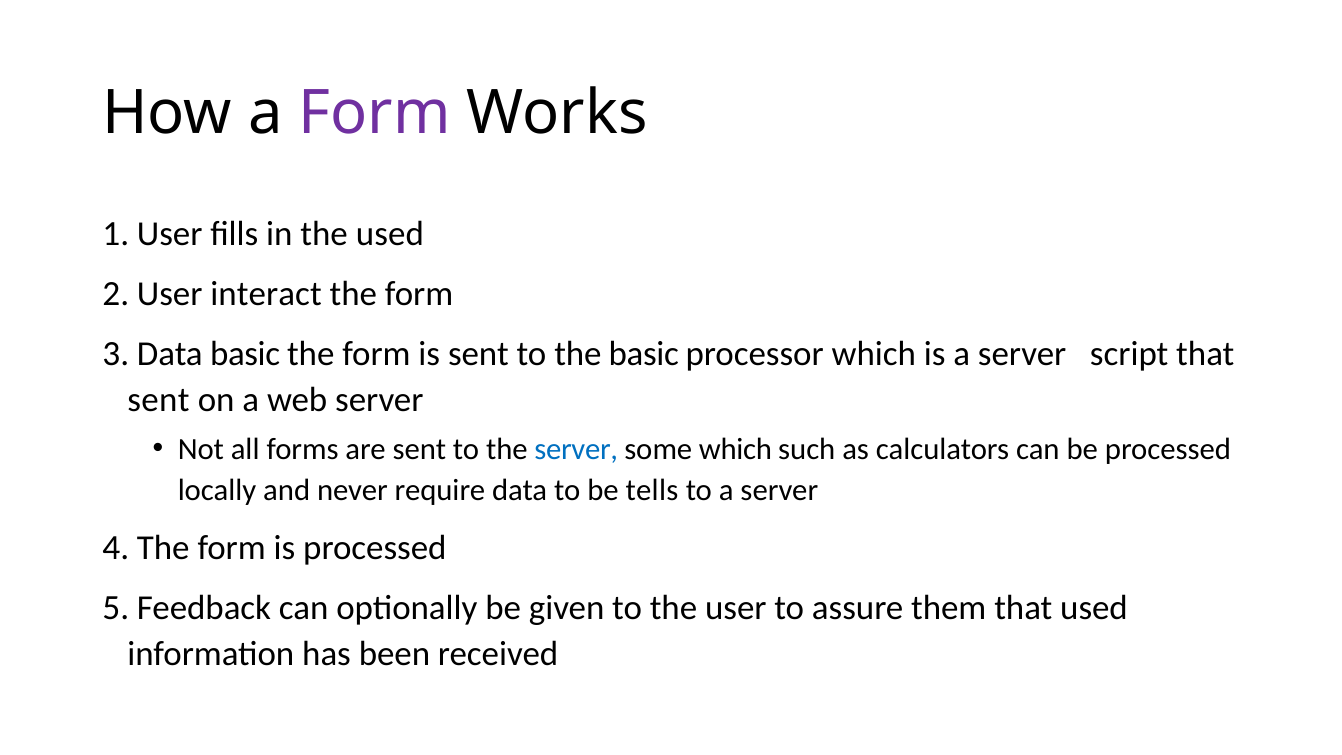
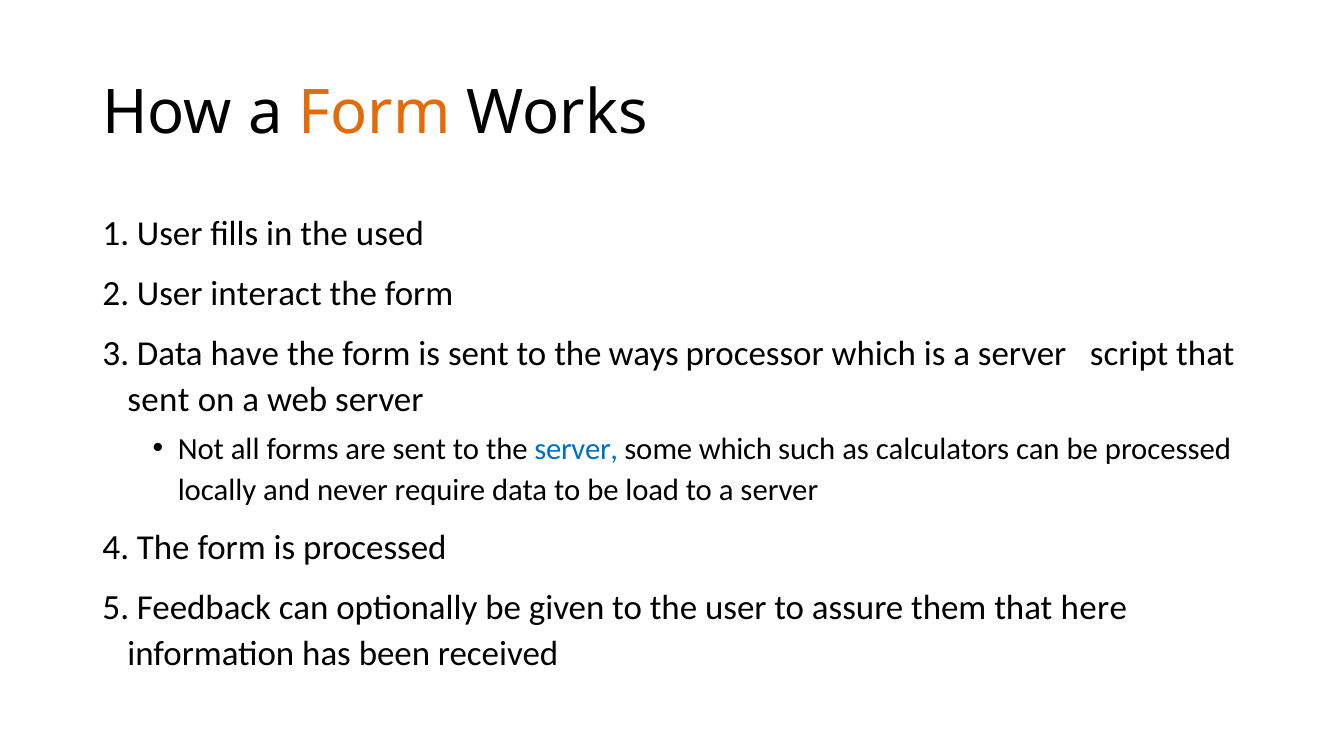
Form colour: purple -> orange (375, 113)
Data basic: basic -> have (245, 354)
the basic: basic -> ways (644, 354)
tells: tells -> load (652, 490)
that used: used -> here (1094, 608)
